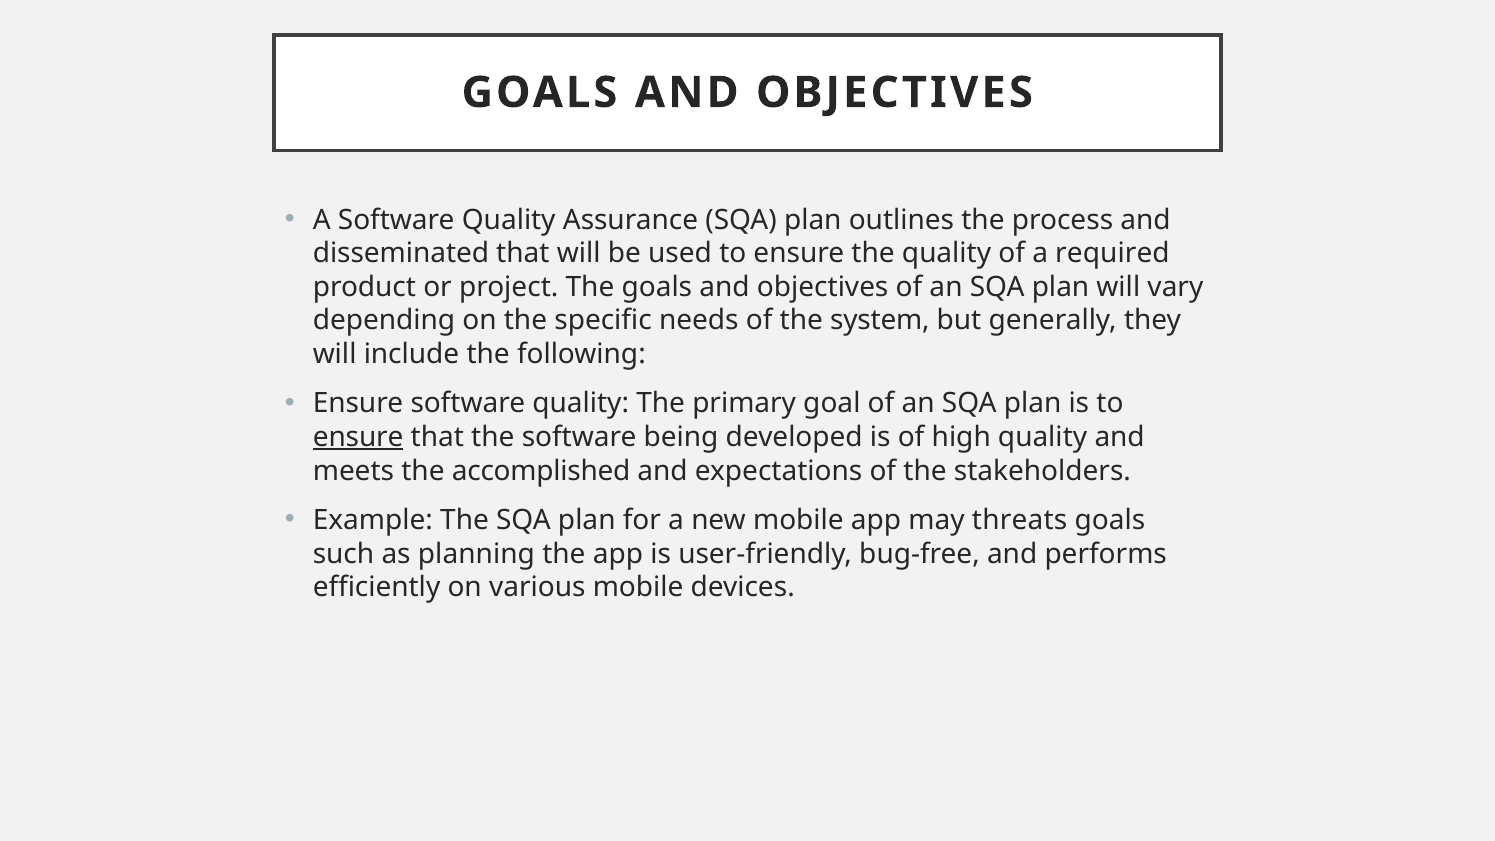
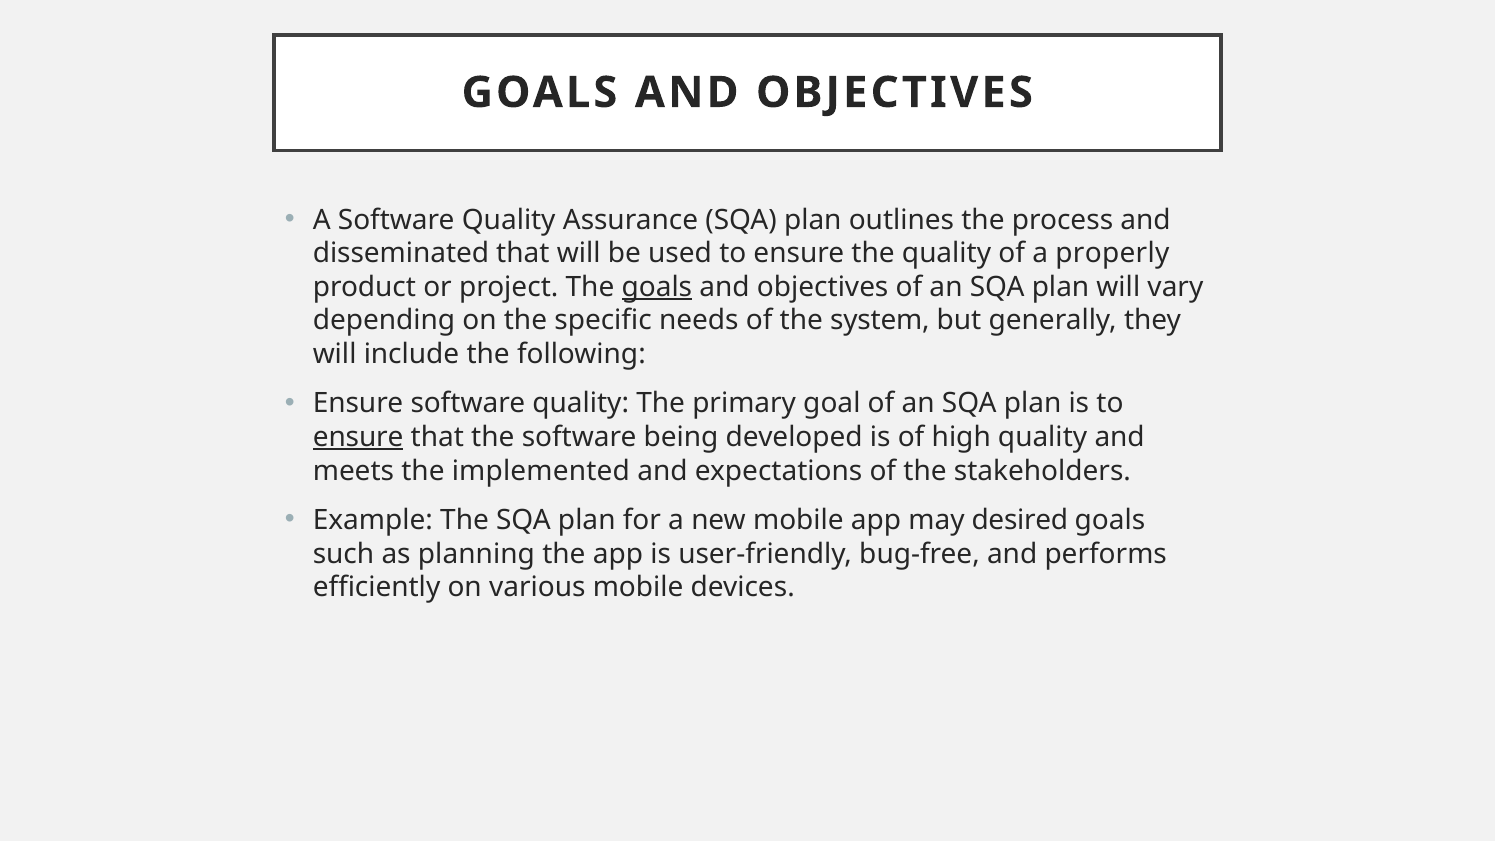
required: required -> properly (1112, 253)
goals underline: none -> present (657, 287)
accomplished: accomplished -> implemented (541, 471)
threats: threats -> desired (1020, 520)
